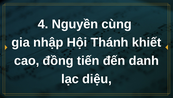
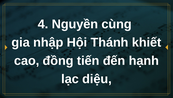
danh: danh -> hạnh (144, 60)
